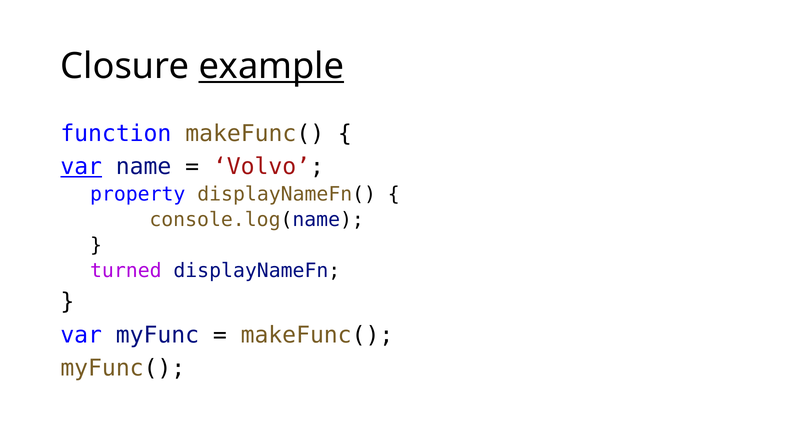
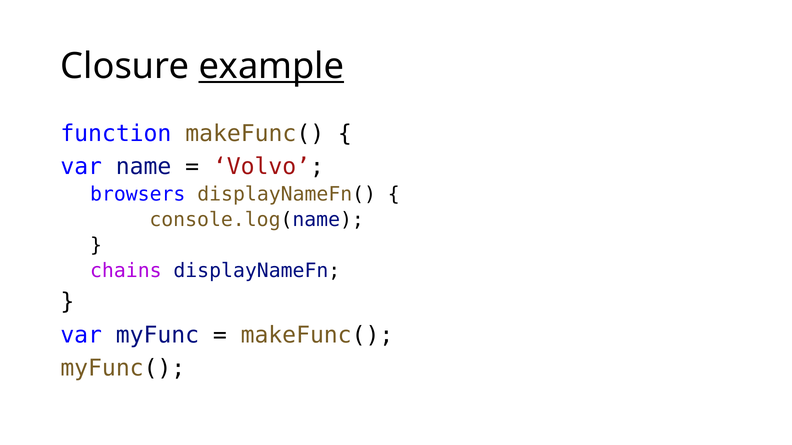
var underline: present -> none (81, 167)
property: property -> browsers (138, 194)
turned: turned -> chains (126, 271)
